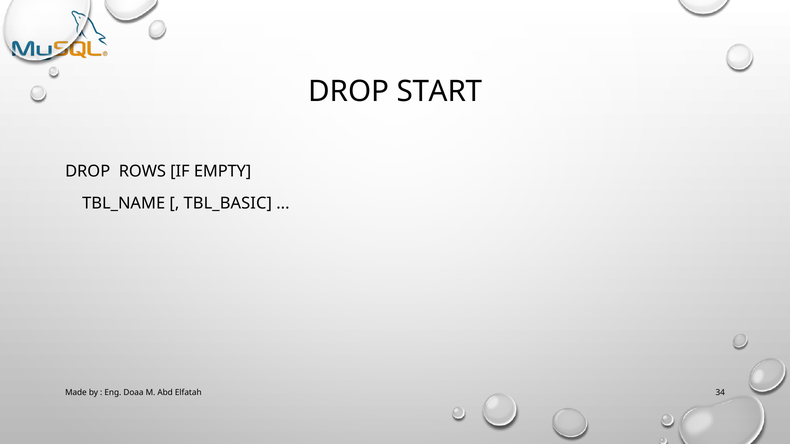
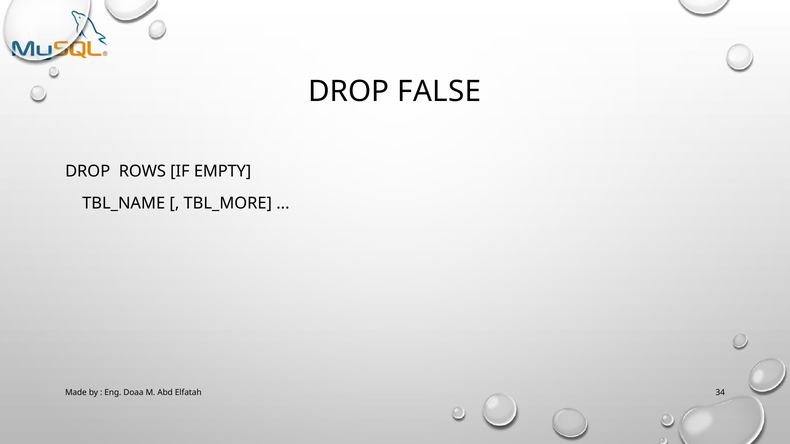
START: START -> FALSE (439, 92)
TBL_BASIC: TBL_BASIC -> TBL_MORE (228, 203)
